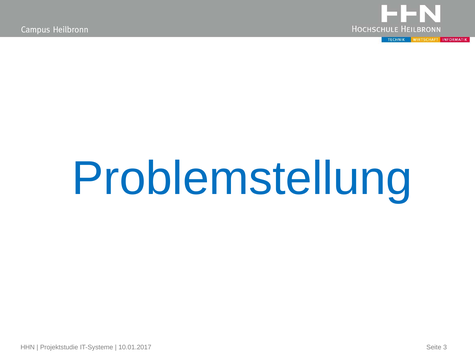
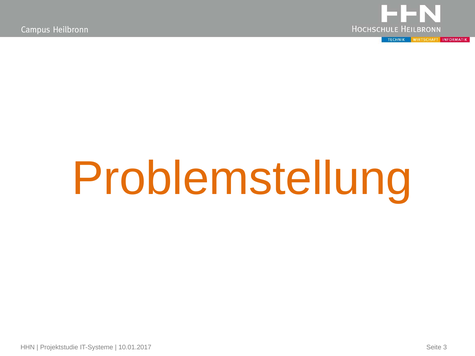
Problemstellung colour: blue -> orange (242, 179)
